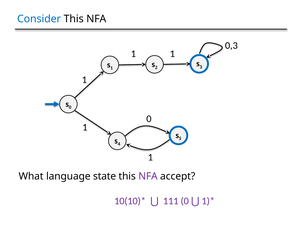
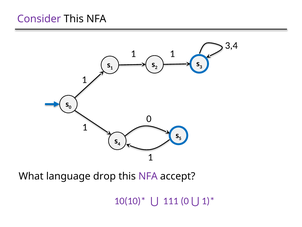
Consider colour: blue -> purple (39, 19)
0,3: 0,3 -> 3,4 (231, 46)
state: state -> drop (104, 176)
